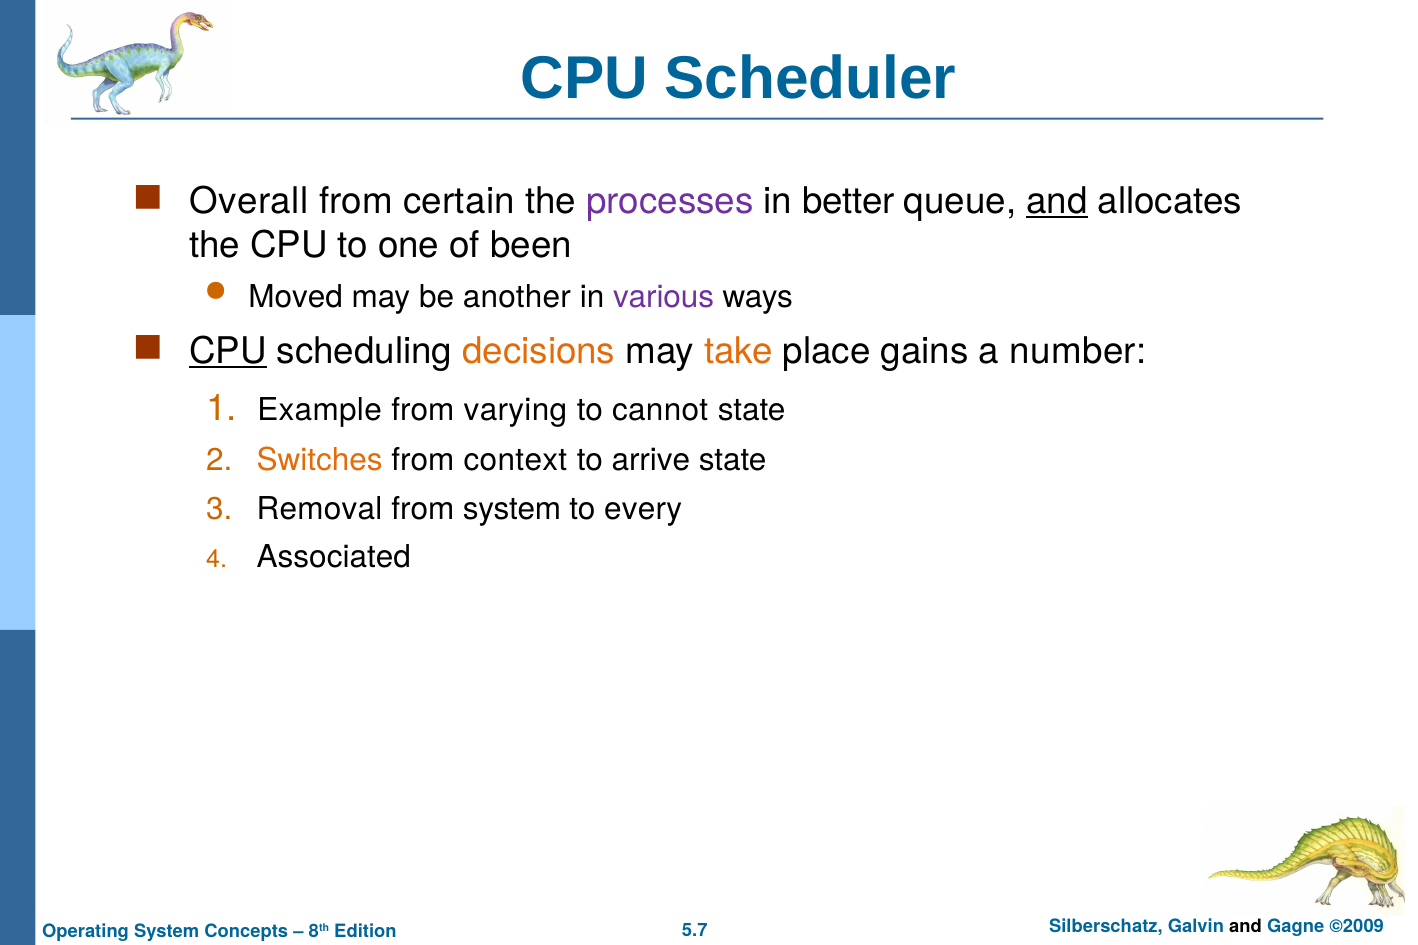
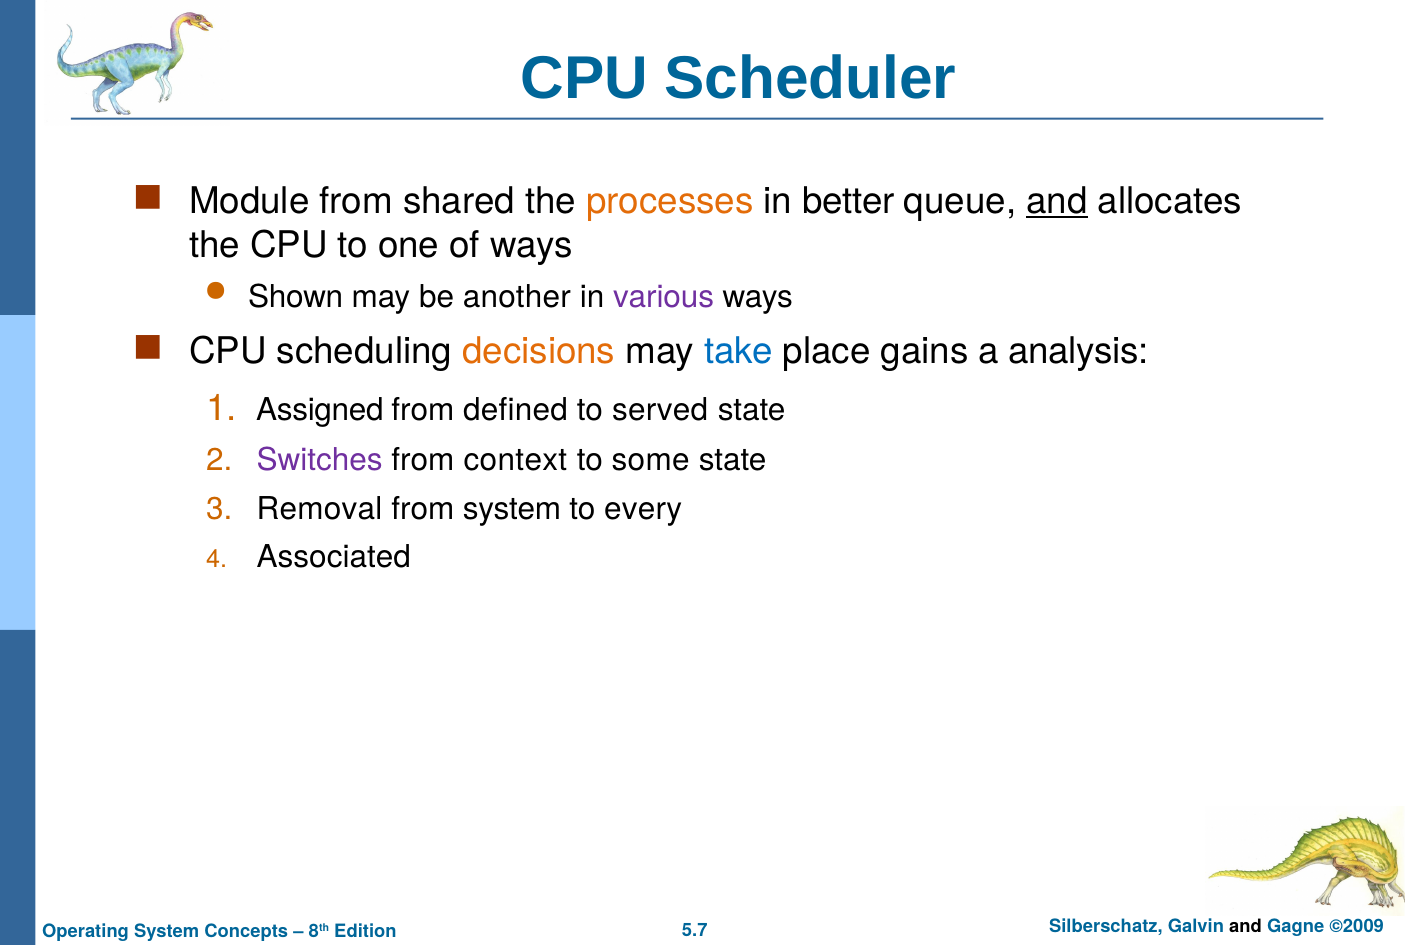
Overall: Overall -> Module (249, 201)
certain: certain -> shared (459, 201)
processes colour: purple -> orange (670, 201)
of been: been -> ways (531, 246)
Moved: Moved -> Shown (296, 297)
CPU underline: present -> none (228, 351)
take colour: orange -> blue (738, 351)
number: number -> analysis (1079, 351)
Example: Example -> Assigned (320, 410)
varying: varying -> defined (515, 410)
cannot: cannot -> served (660, 410)
Switches colour: orange -> purple (320, 460)
arrive: arrive -> some (651, 460)
